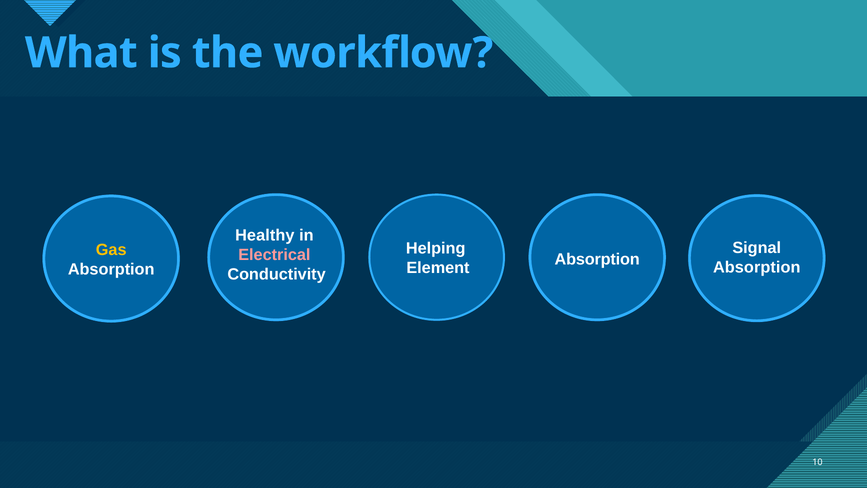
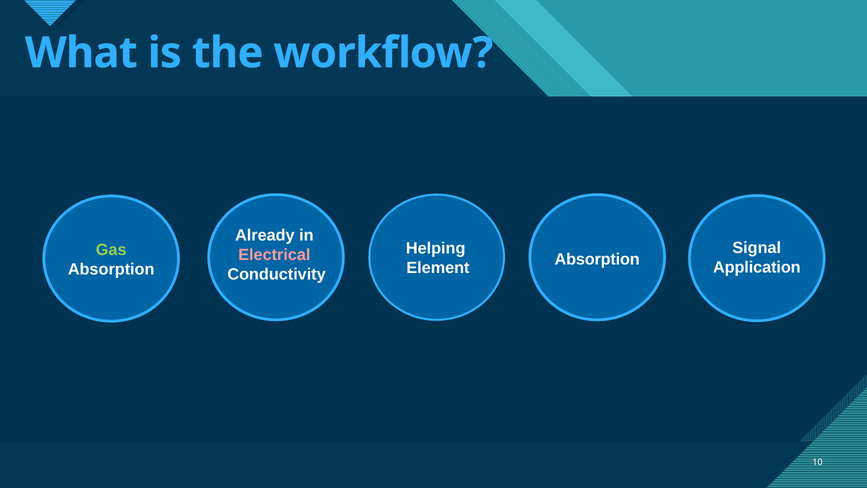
Healthy: Healthy -> Already (265, 235)
Gas colour: yellow -> light green (111, 250)
Absorption: Absorption -> Application (757, 267)
